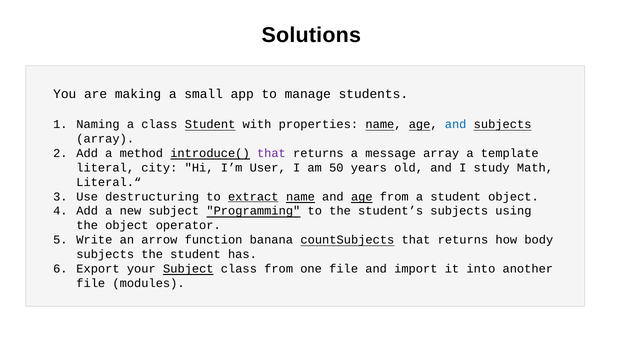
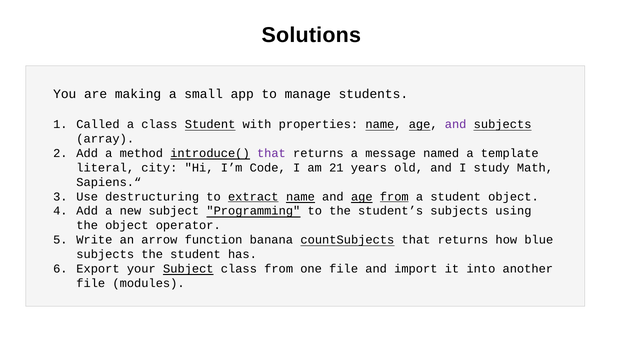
Naming: Naming -> Called (98, 124)
and colour: blue -> purple (456, 124)
message array: array -> named (441, 153)
User: User -> Code (268, 167)
50: 50 -> 21 (336, 167)
Literal.“: Literal.“ -> Sapiens.“ (109, 182)
from underline: none -> present (394, 196)
body: body -> blue (539, 240)
